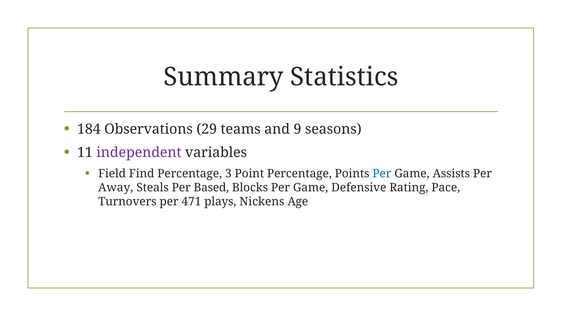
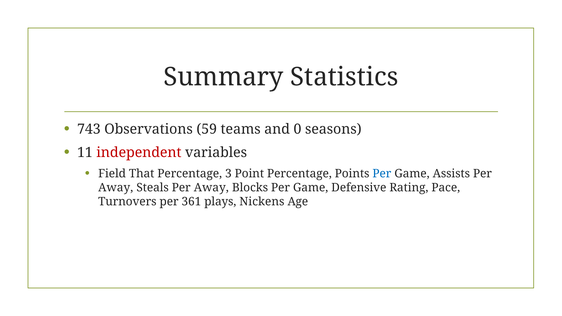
184: 184 -> 743 (89, 129)
29: 29 -> 59 (207, 129)
9: 9 -> 0 (297, 129)
independent colour: purple -> red (139, 153)
Find: Find -> That (142, 174)
Steals Per Based: Based -> Away (211, 188)
471: 471 -> 361 (191, 202)
